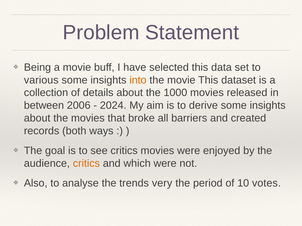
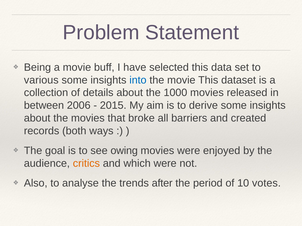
into colour: orange -> blue (138, 80)
2024: 2024 -> 2015 (113, 106)
see critics: critics -> owing (124, 151)
very: very -> after (162, 184)
